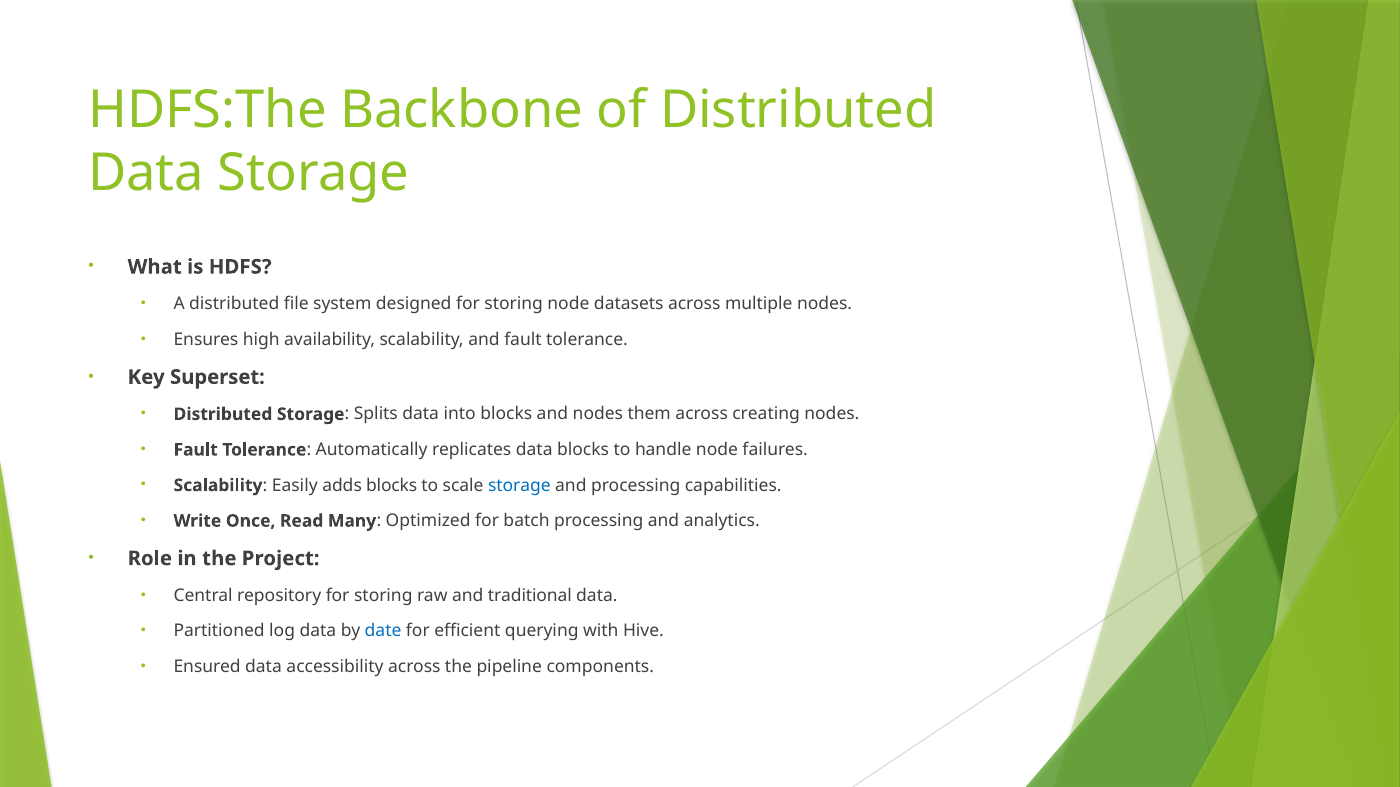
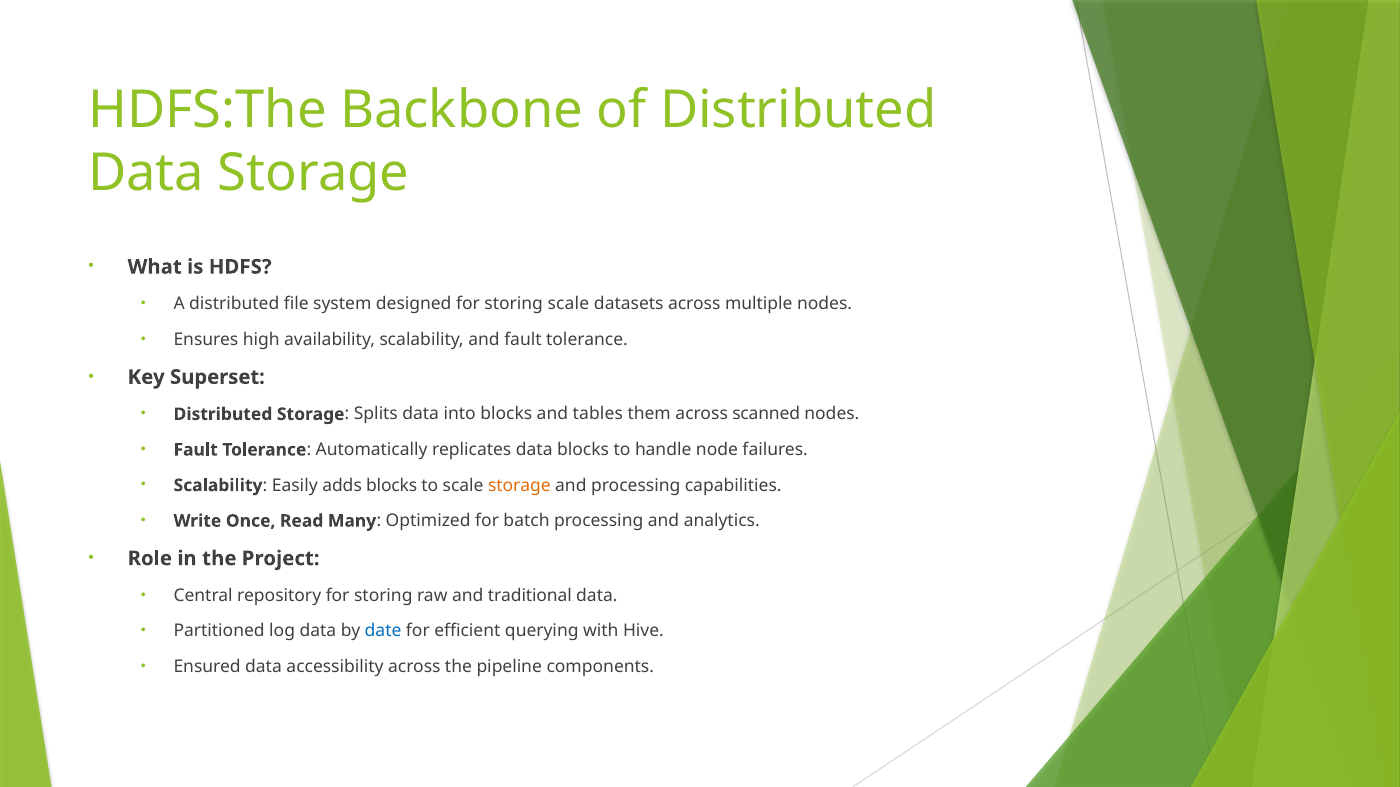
storing node: node -> scale (568, 304)
and nodes: nodes -> tables (598, 414)
creating: creating -> scanned (766, 414)
storage colour: blue -> orange (519, 486)
